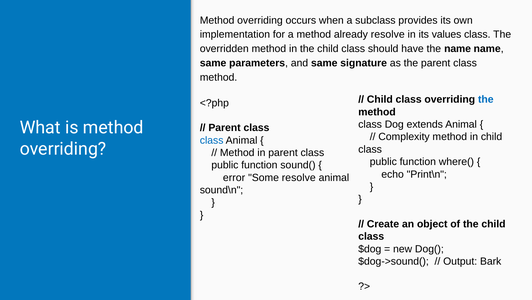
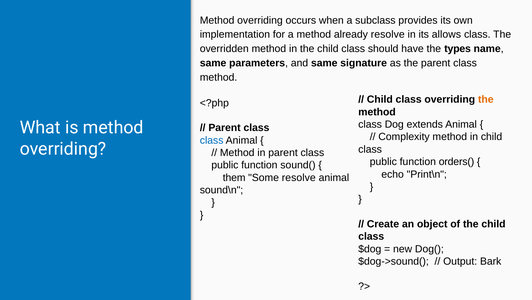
values: values -> allows (446, 34)
the name: name -> types (458, 49)
the colour: blue -> orange (486, 99)
where(: where( -> orders( (456, 161)
error: error -> them (234, 177)
